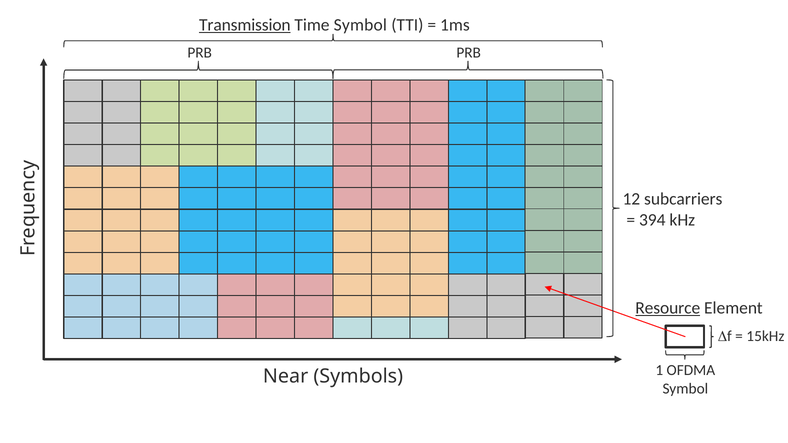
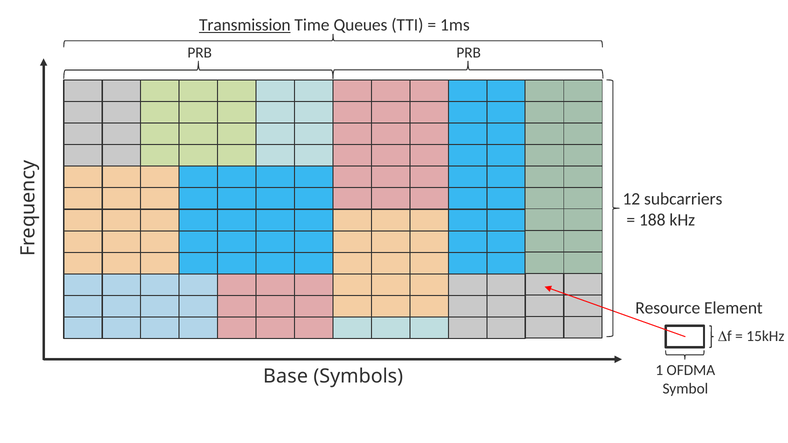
Time Symbol: Symbol -> Queues (360, 25)
394: 394 -> 188 (652, 220)
Resource underline: present -> none (668, 308)
Near: Near -> Base (286, 377)
